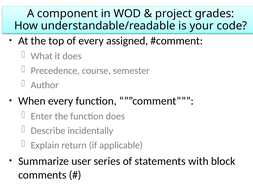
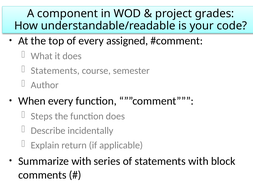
Precedence: Precedence -> Statements (55, 70)
Enter: Enter -> Steps (42, 116)
Summarize user: user -> with (81, 161)
